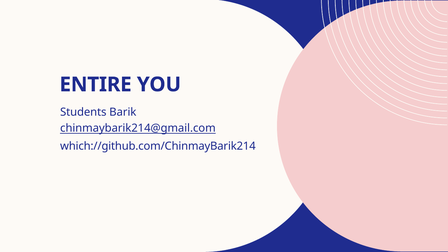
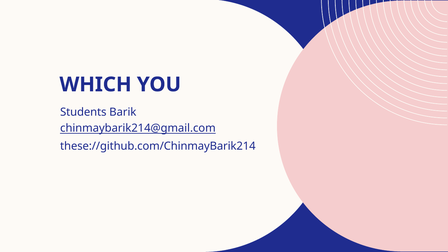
ENTIRE: ENTIRE -> WHICH (96, 85)
which://github.com/ChinmayBarik214: which://github.com/ChinmayBarik214 -> these://github.com/ChinmayBarik214 (158, 146)
